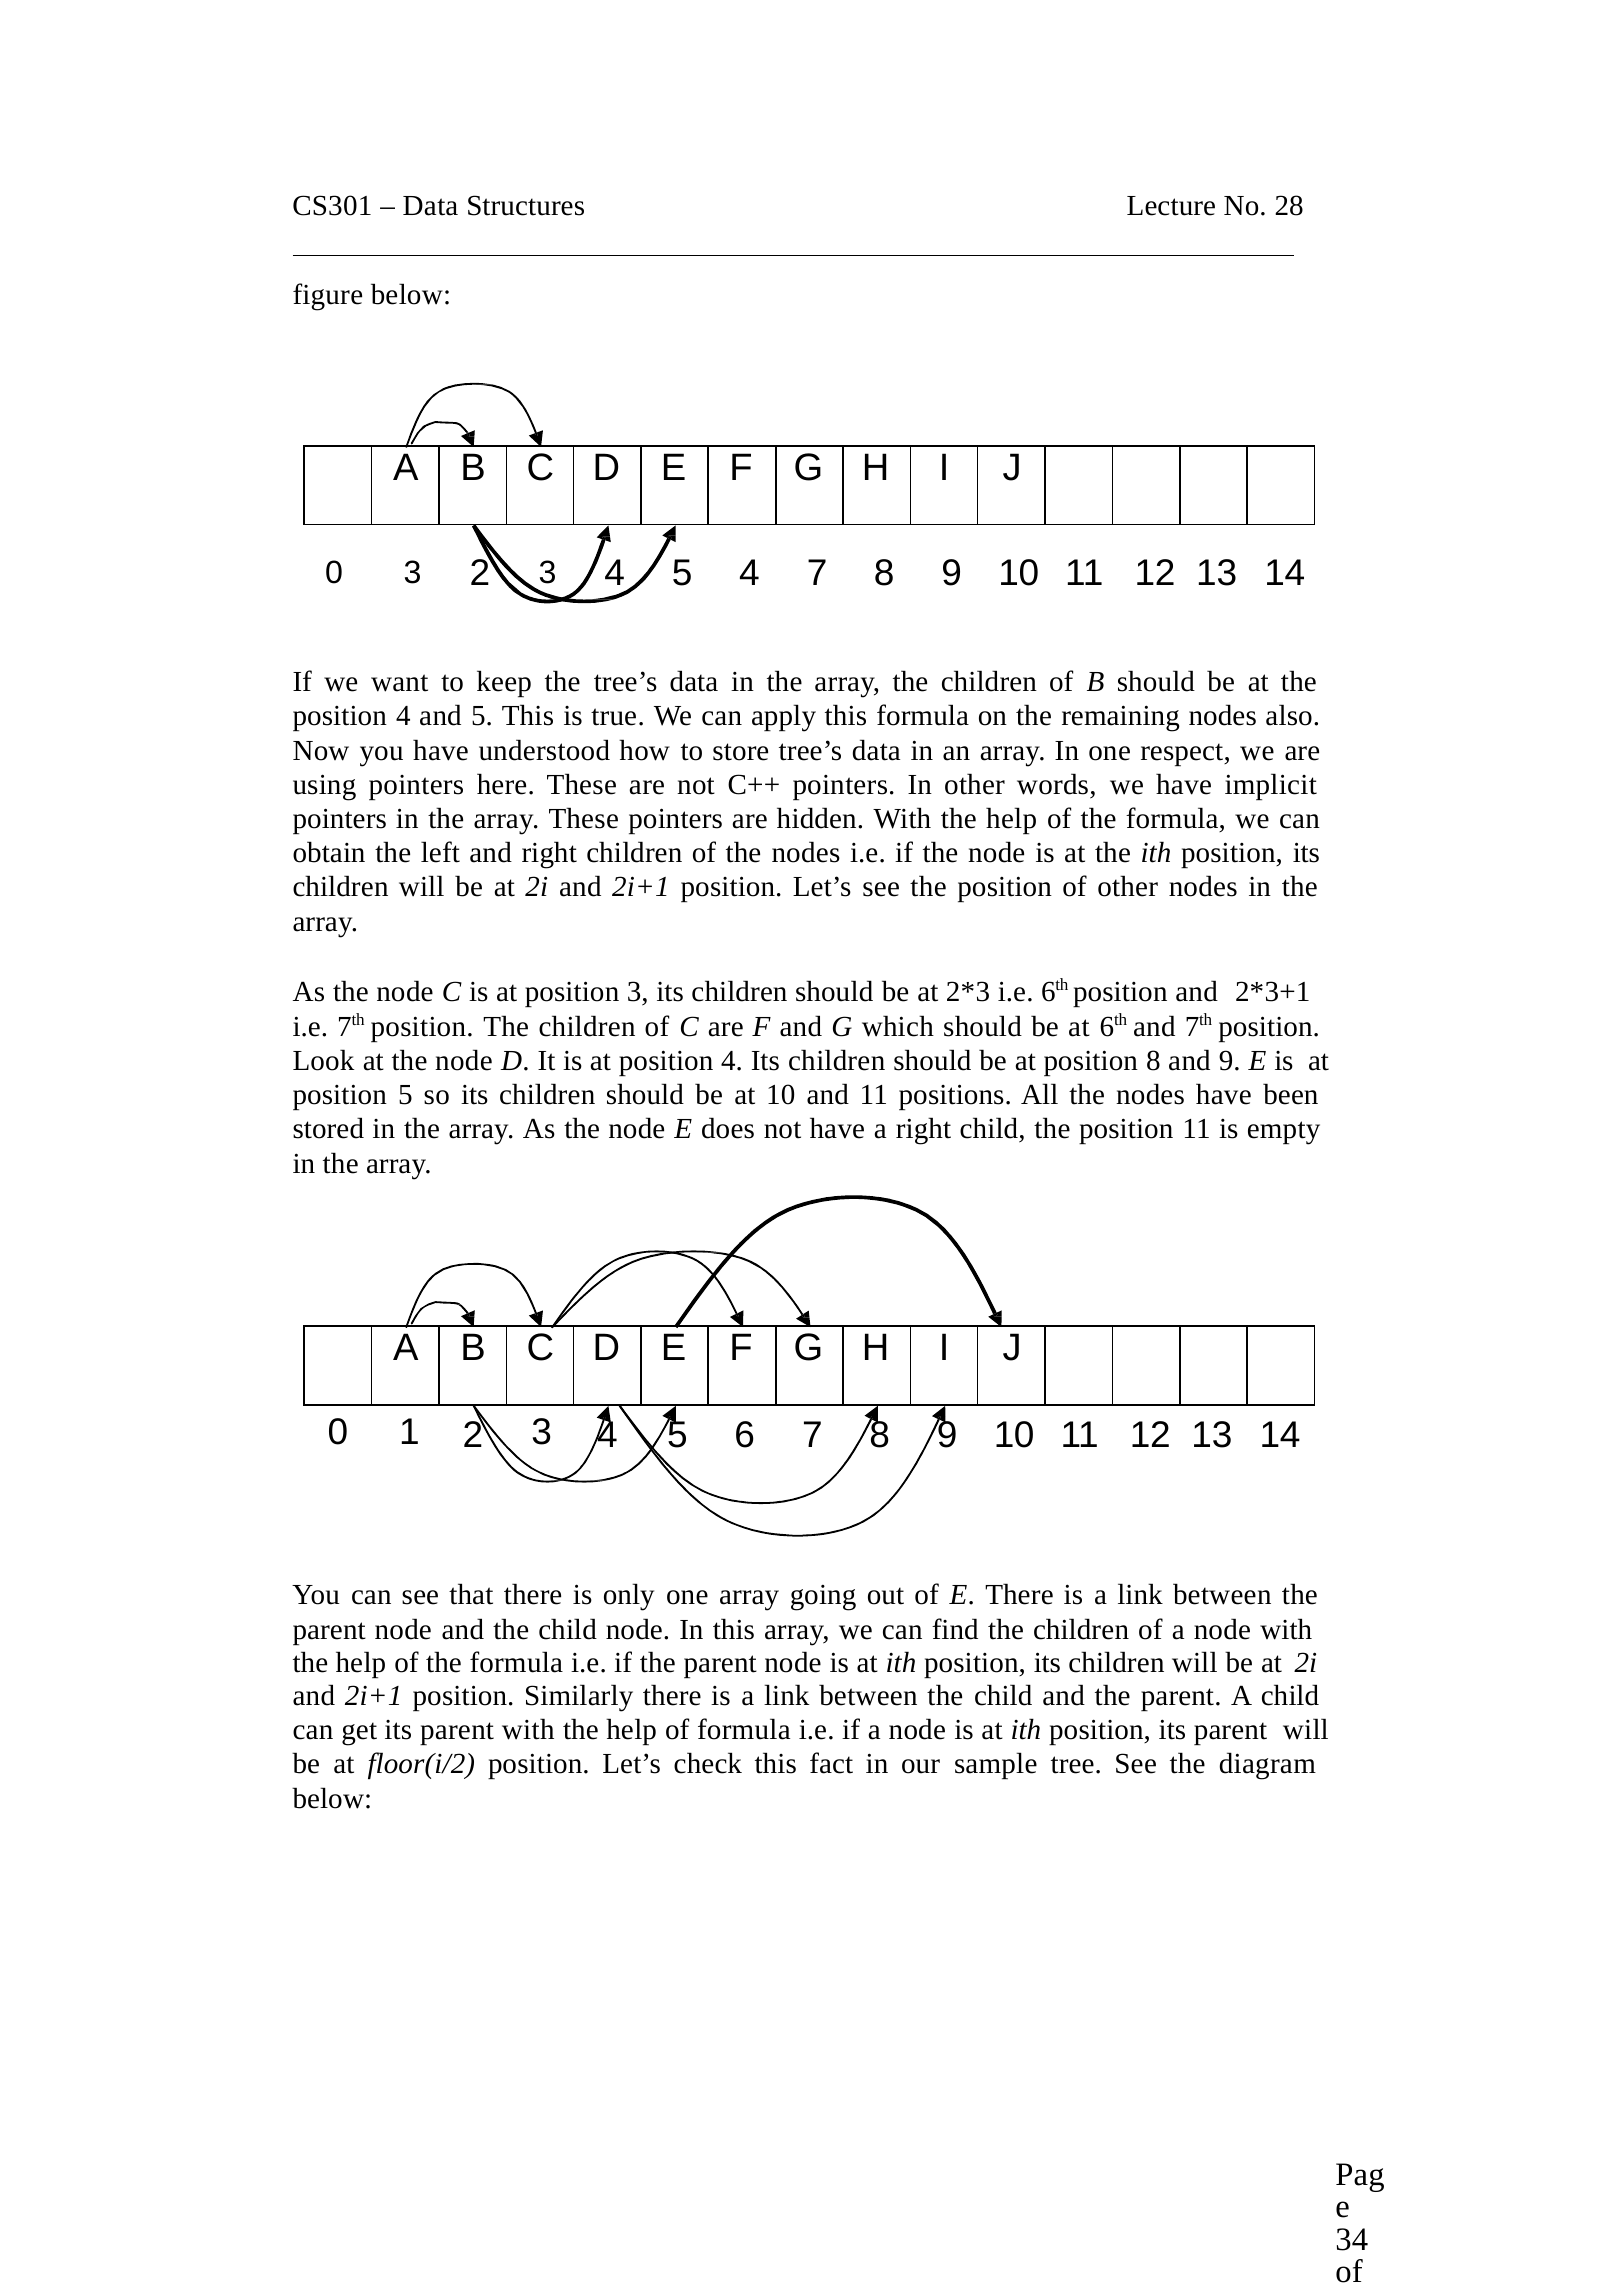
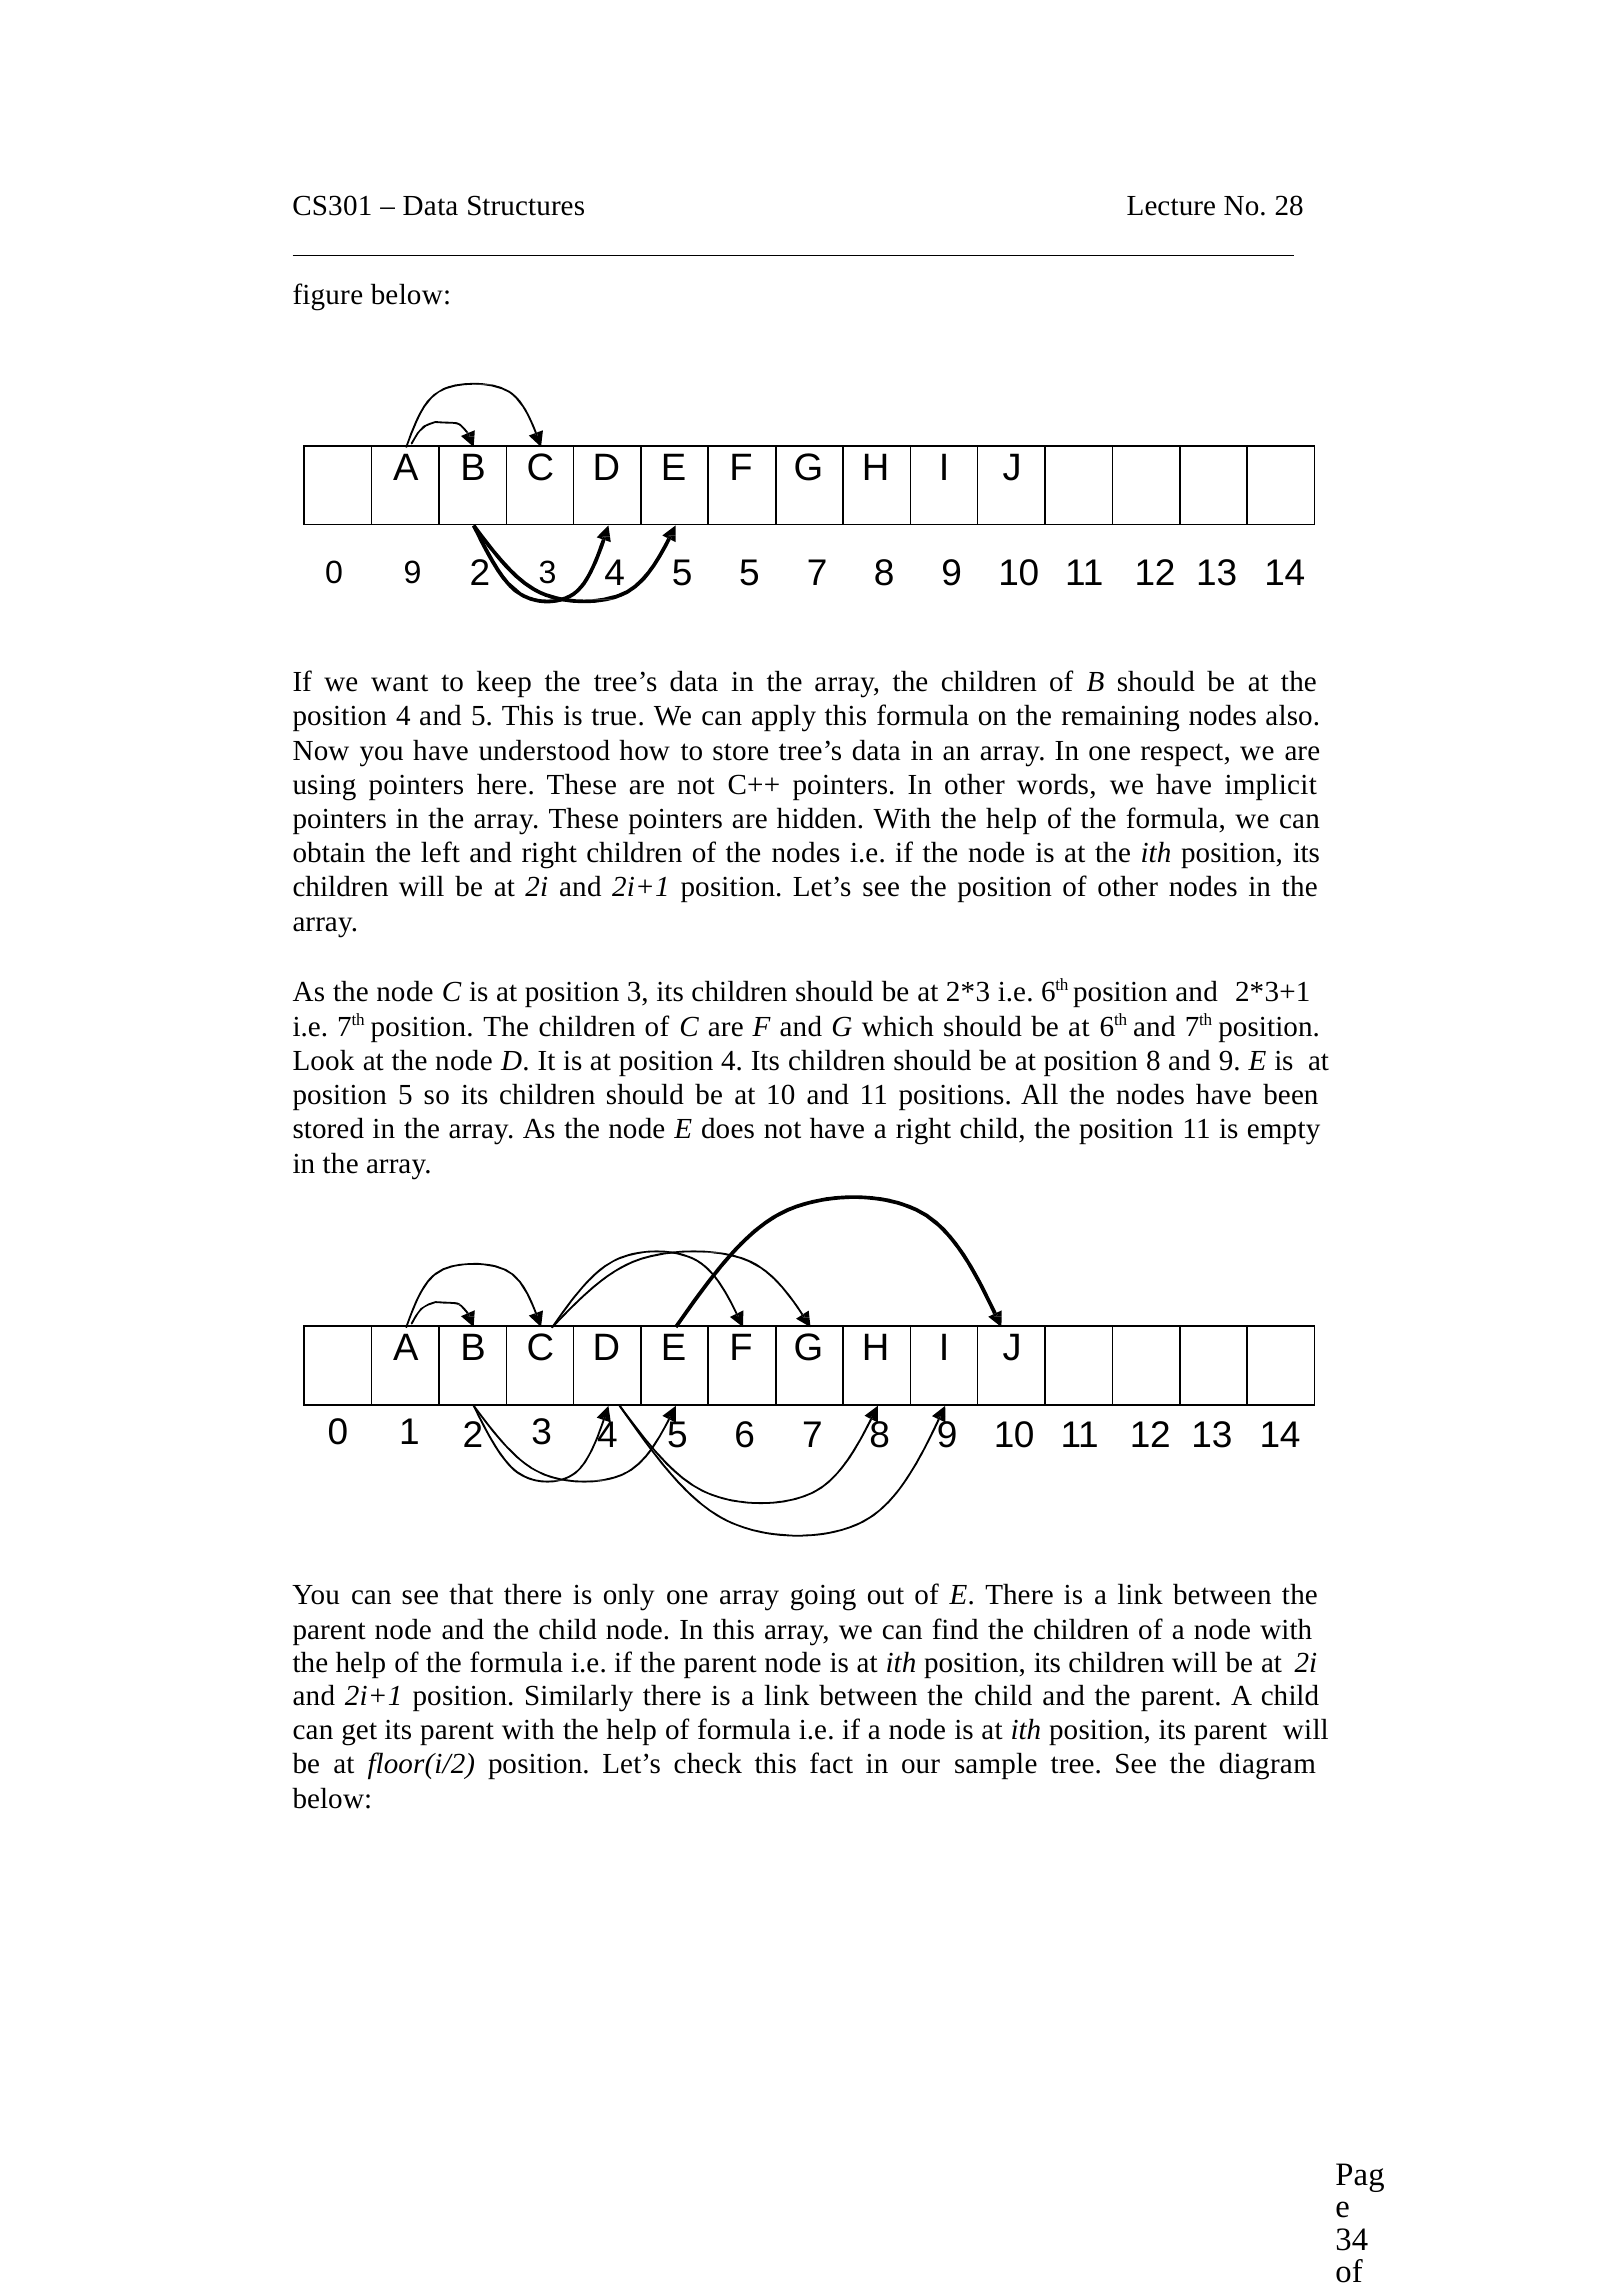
0 3: 3 -> 9 (413, 573)
5 4: 4 -> 5 (749, 573)
